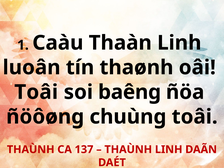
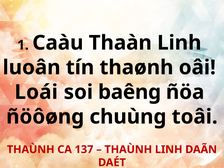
Toâi: Toâi -> Loái (36, 92)
